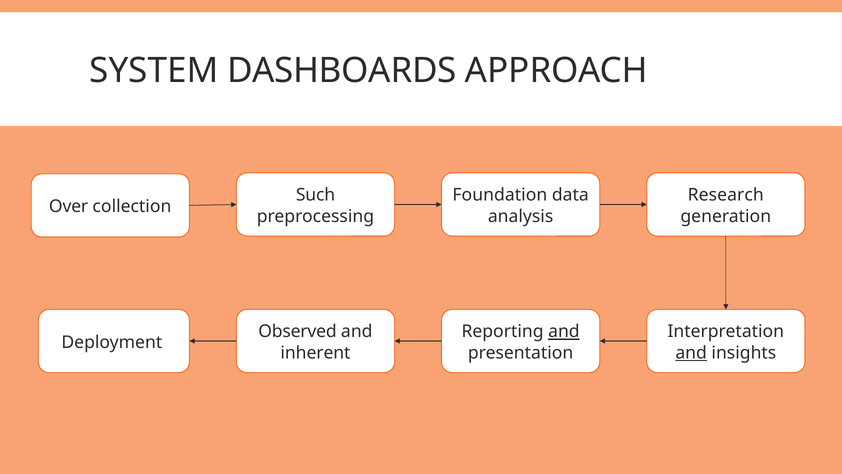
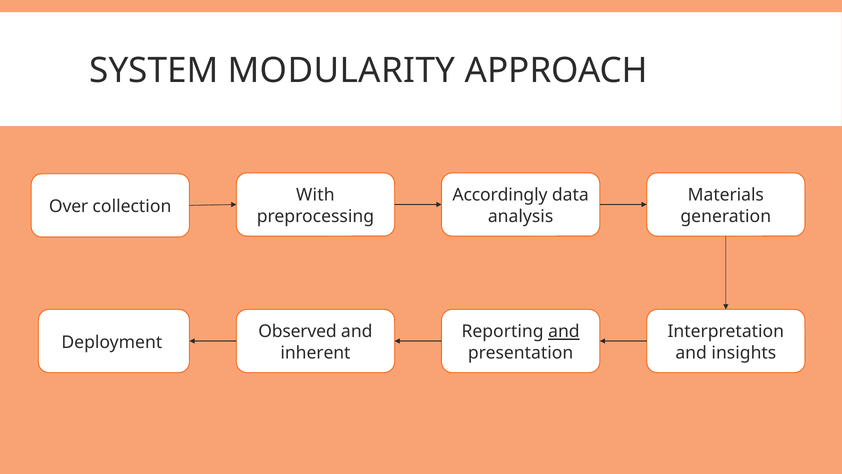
DASHBOARDS: DASHBOARDS -> MODULARITY (341, 71)
Such: Such -> With (315, 195)
Foundation: Foundation -> Accordingly (500, 195)
Research: Research -> Materials (726, 195)
and underline: present -> none (691, 352)
